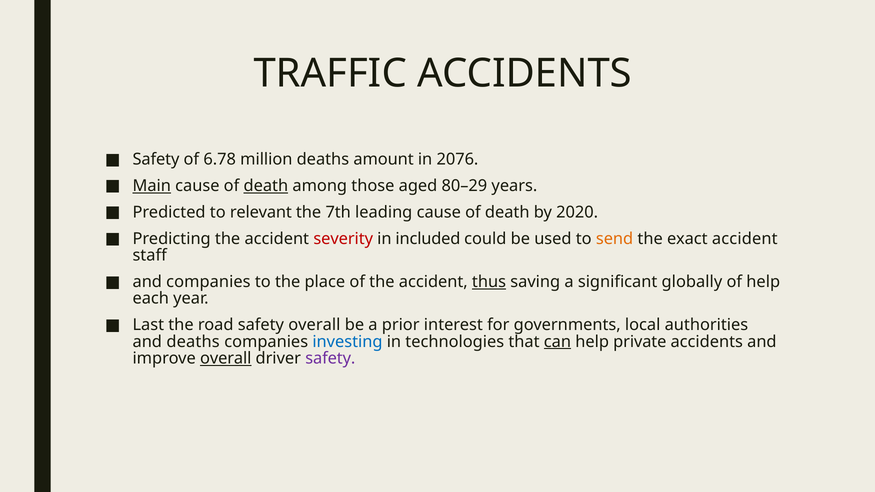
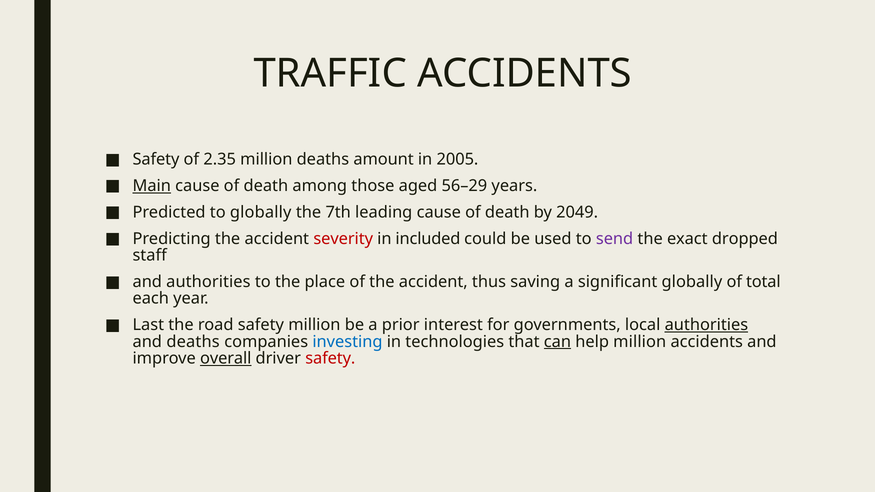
6.78: 6.78 -> 2.35 (220, 159)
2076: 2076 -> 2005 (457, 159)
death underline: present -> none (266, 186)
80–29: 80–29 -> 56–29 (464, 186)
to relevant: relevant -> globally (261, 212)
2020: 2020 -> 2049 (577, 212)
send colour: orange -> purple (615, 239)
exact accident: accident -> dropped (745, 239)
and companies: companies -> authorities (208, 282)
thus underline: present -> none (489, 282)
of help: help -> total (763, 282)
safety overall: overall -> million (314, 325)
authorities underline: none -> present (706, 325)
help private: private -> million (640, 342)
safety colour: purple -> red (330, 358)
